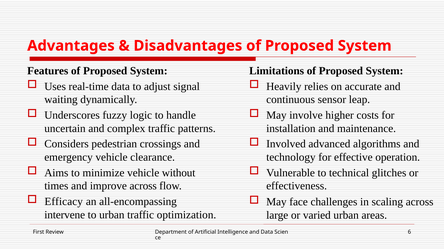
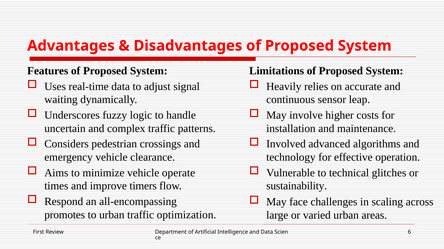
without: without -> operate (179, 173)
improve across: across -> timers (143, 187)
effectiveness: effectiveness -> sustainability (297, 187)
Efficacy: Efficacy -> Respond (64, 202)
intervene: intervene -> promotes (65, 215)
